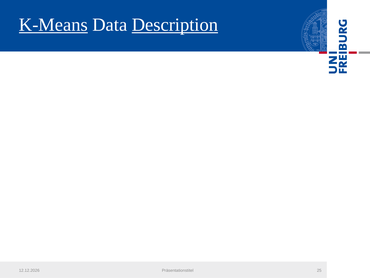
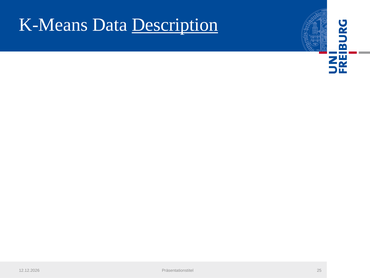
K-Means underline: present -> none (53, 25)
